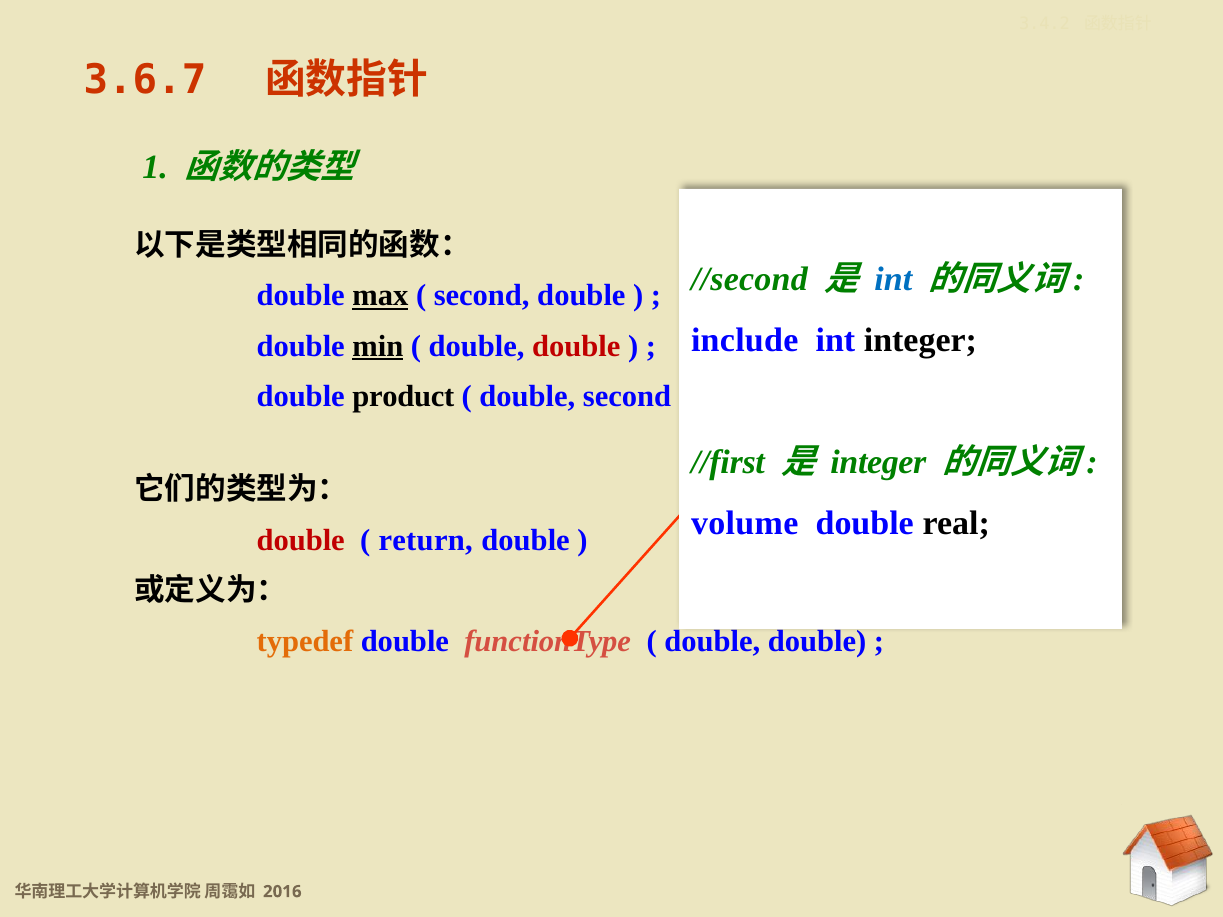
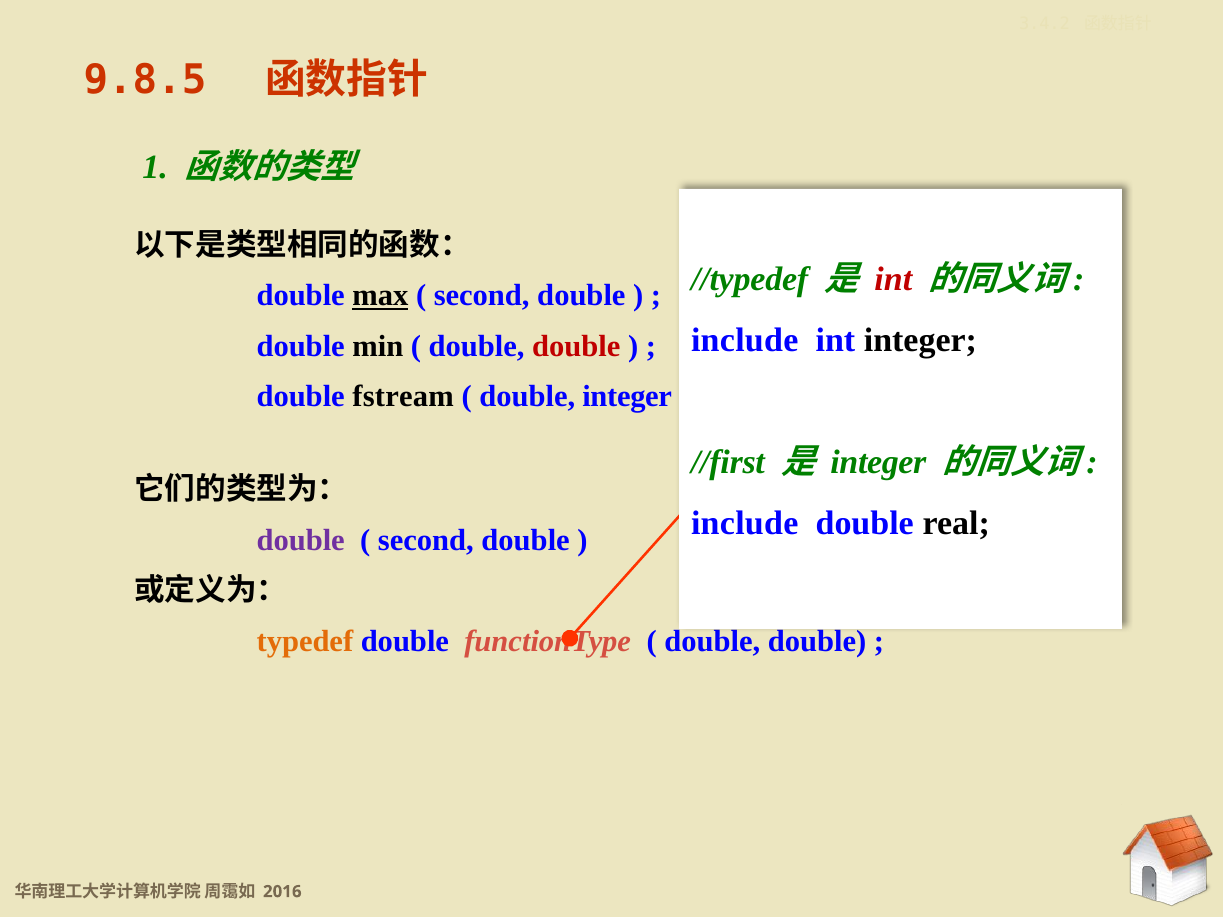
3.6.7: 3.6.7 -> 9.8.5 (145, 80)
//second: //second -> //typedef (750, 279)
int colour: blue -> red (893, 279)
min underline: present -> none (378, 346)
product: product -> fstream (403, 397)
double second: second -> integer (627, 397)
volume: volume -> include (745, 524)
double colour: red -> purple (301, 540)
return: return -> second (426, 540)
